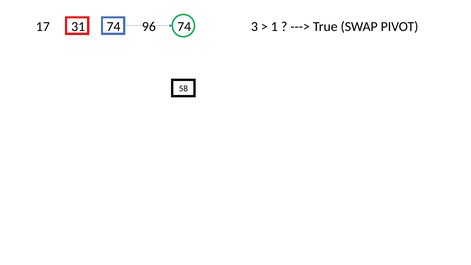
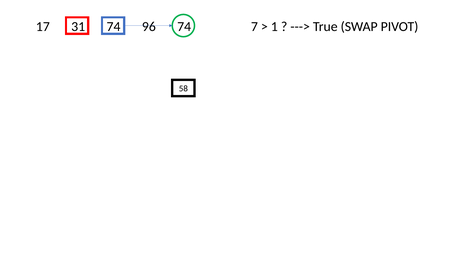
3: 3 -> 7 (254, 26)
